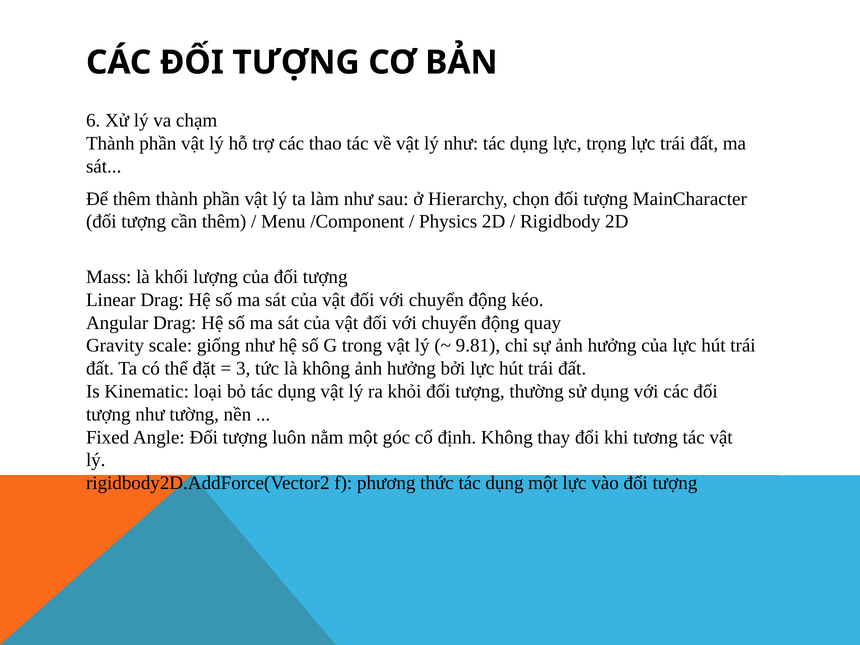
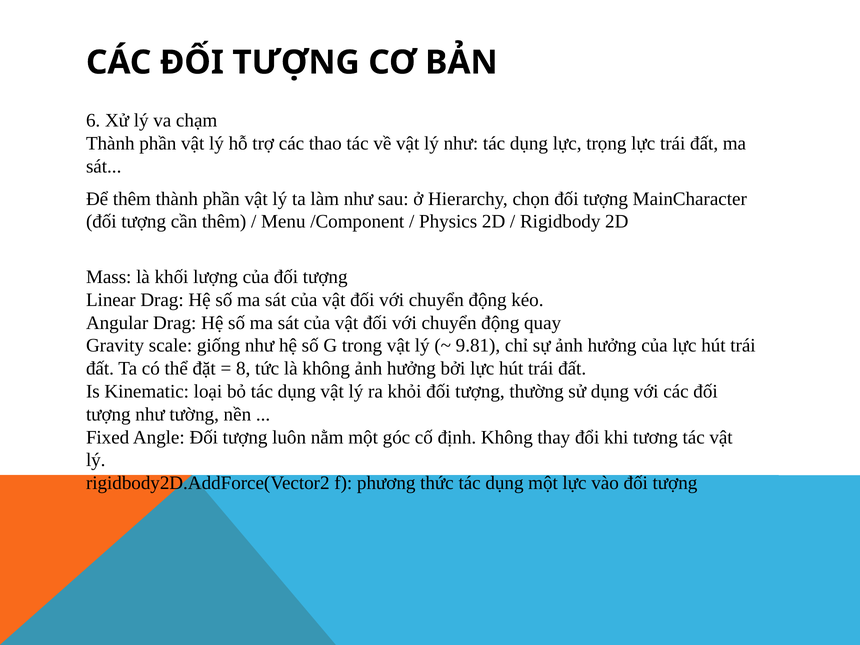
3: 3 -> 8 (243, 369)
